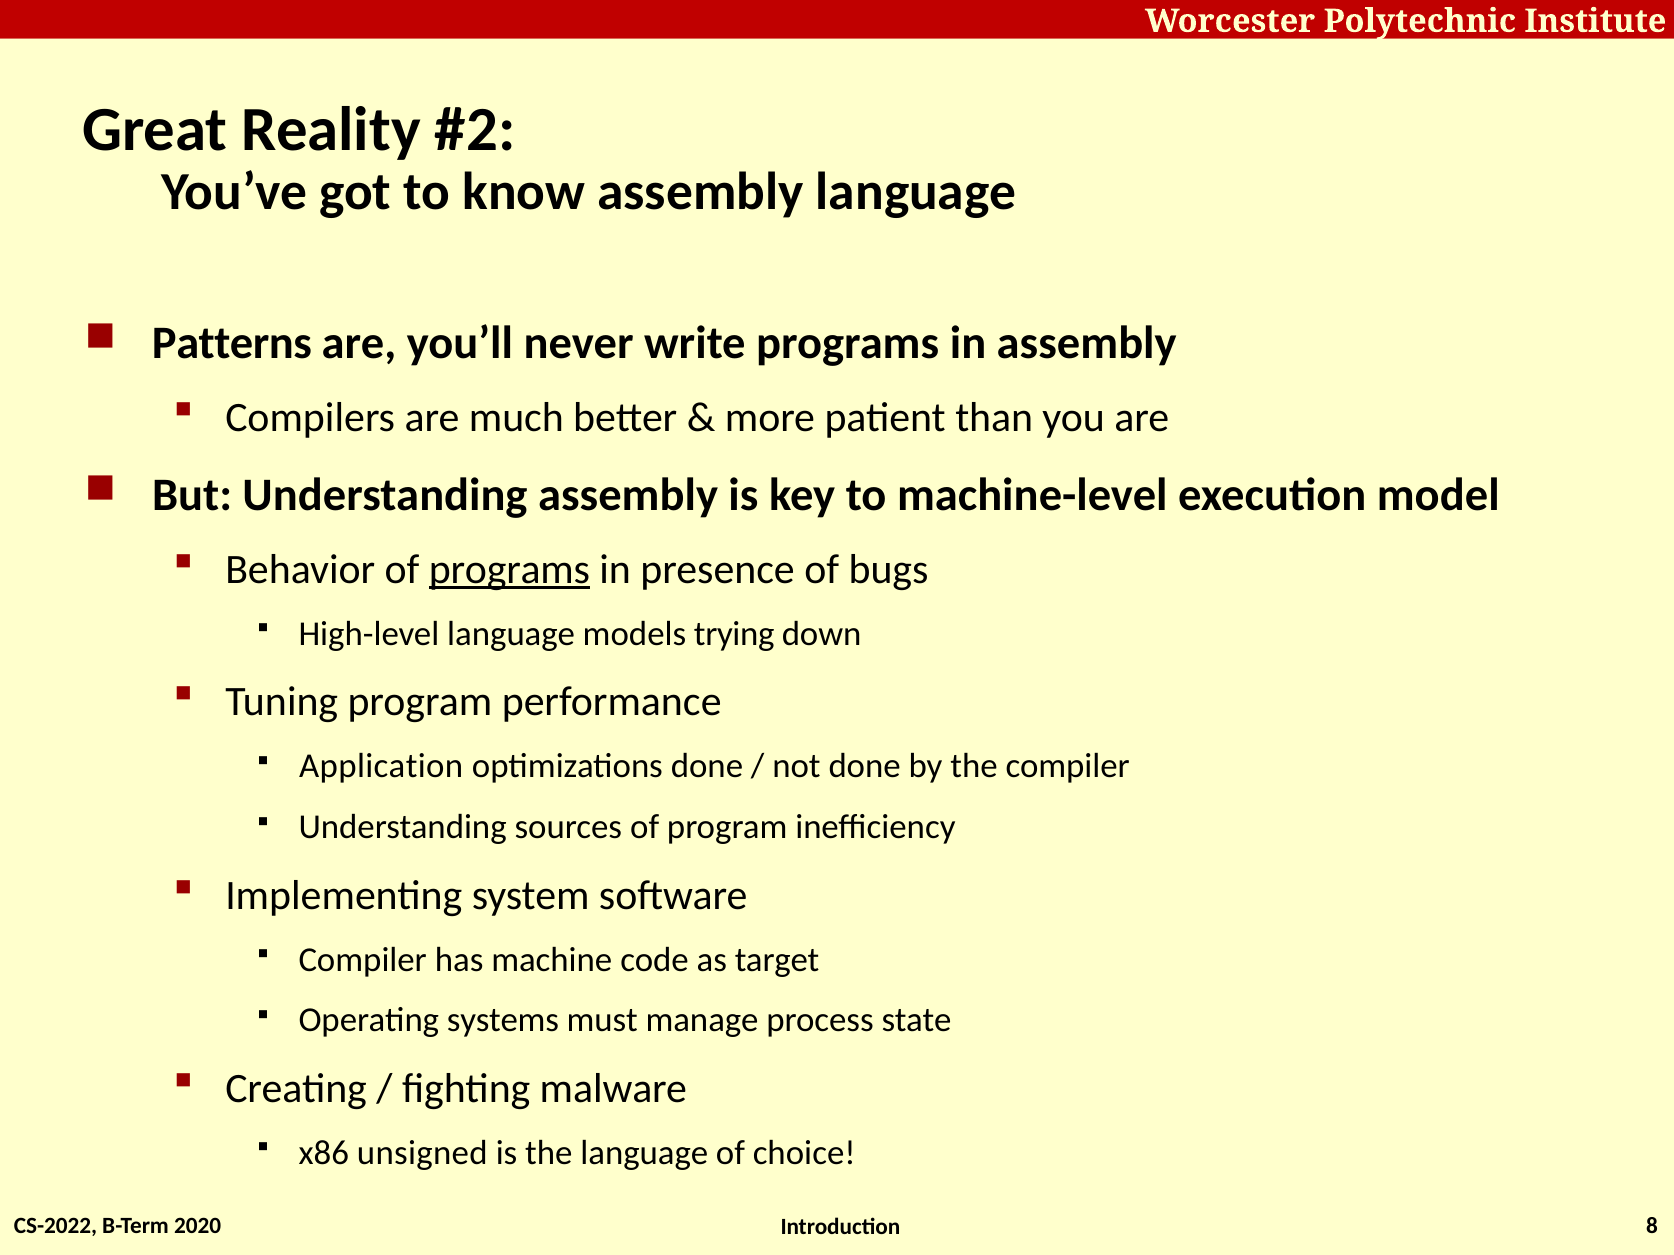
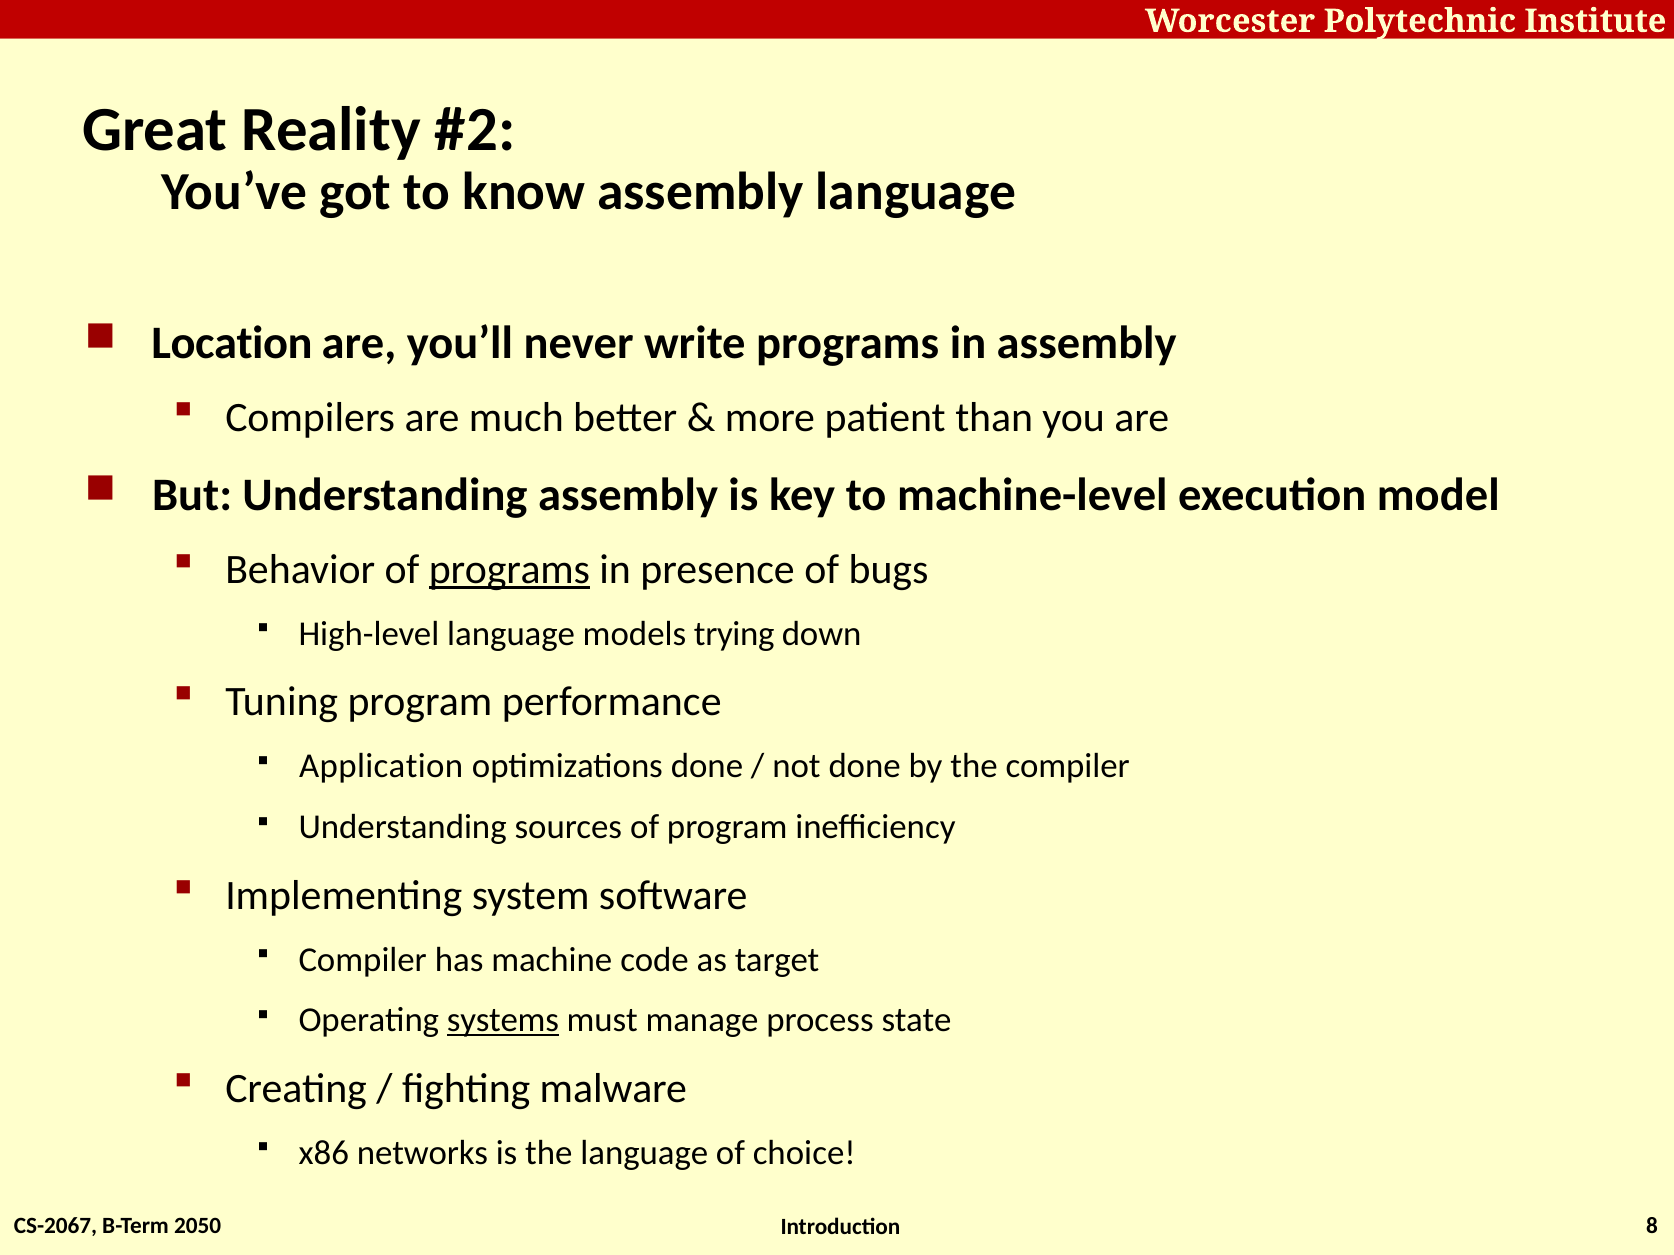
Patterns: Patterns -> Location (232, 344)
systems underline: none -> present (503, 1021)
unsigned: unsigned -> networks (423, 1153)
CS-2022: CS-2022 -> CS-2067 (56, 1227)
2020: 2020 -> 2050 (198, 1227)
